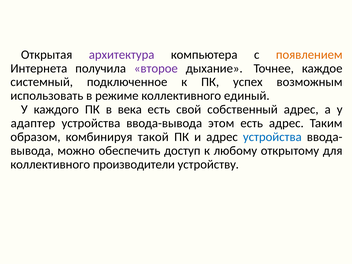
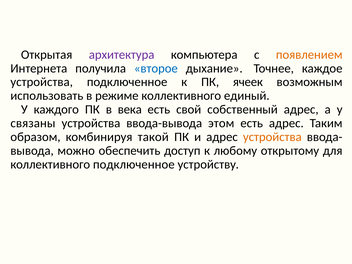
второе colour: purple -> blue (156, 68)
системный: системный -> устройства (42, 82)
успех: успех -> ячеек (248, 82)
адаптер: адаптер -> связаны (33, 123)
устройства colour: blue -> orange (272, 137)
коллективного производители: производители -> подключенное (134, 164)
